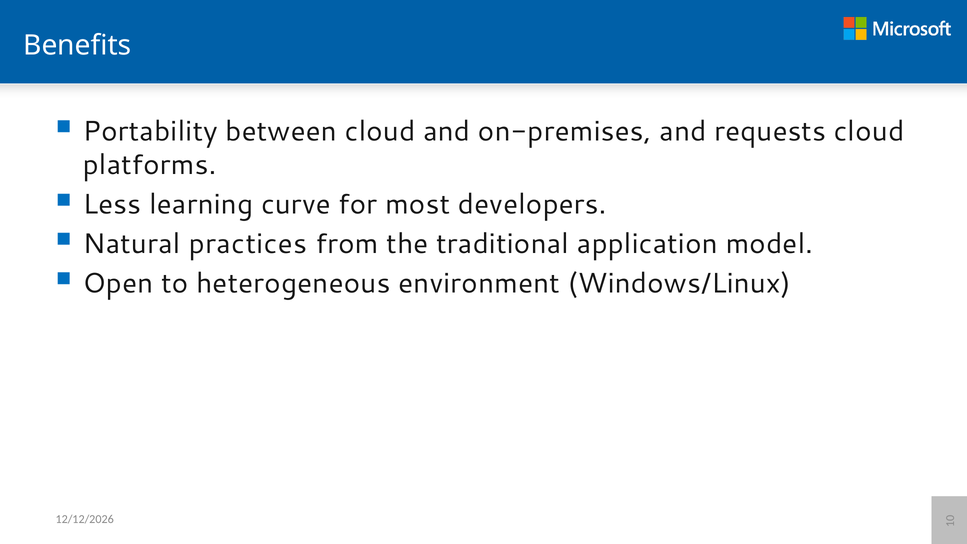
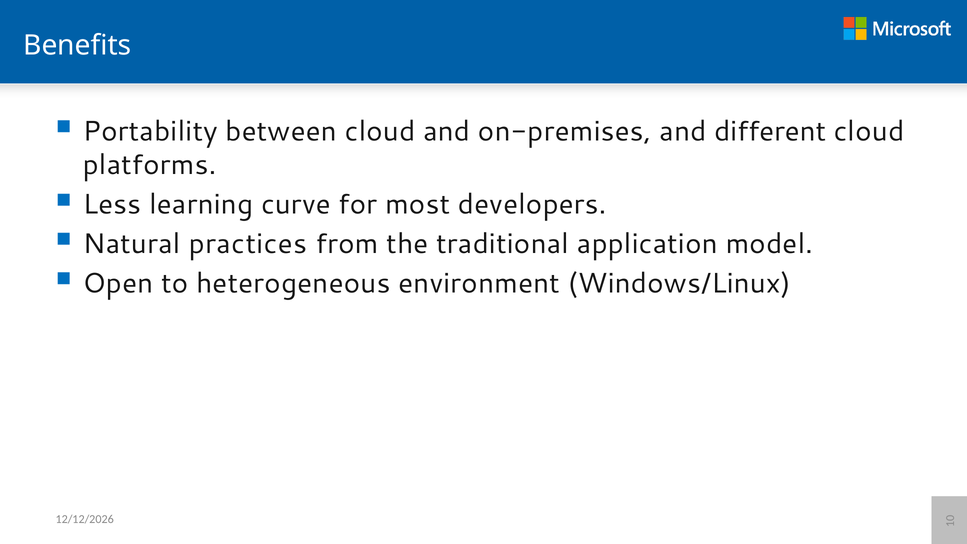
requests: requests -> different (770, 131)
